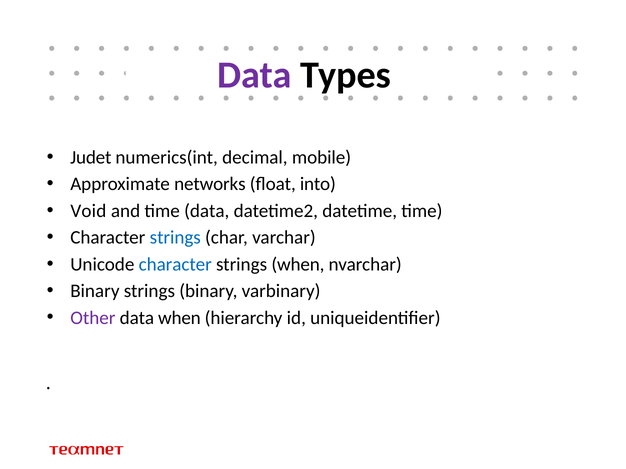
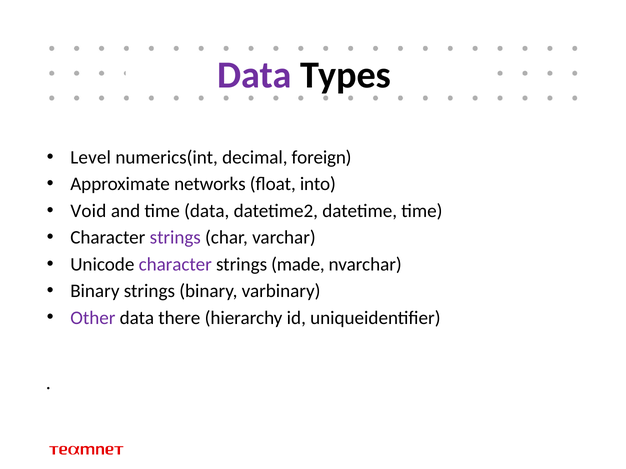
Judet: Judet -> Level (91, 157)
mobile: mobile -> foreign (322, 157)
strings colour: blue -> purple (175, 238)
character colour: blue -> purple (175, 265)
strings when: when -> made (298, 265)
data when: when -> there (179, 318)
